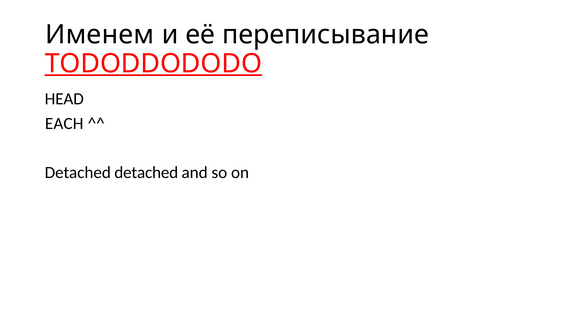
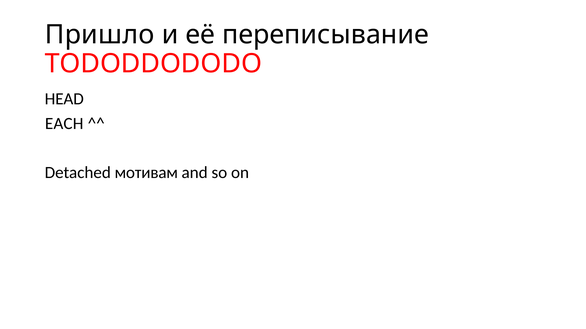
Именем: Именем -> Пришло (100, 35)
TODODDODODO underline: present -> none (153, 64)
Detached detached: detached -> мотивам (146, 173)
